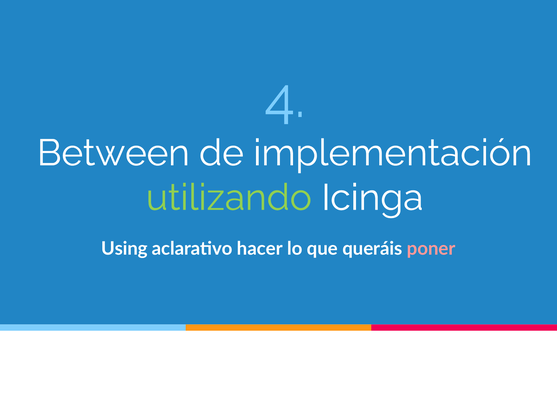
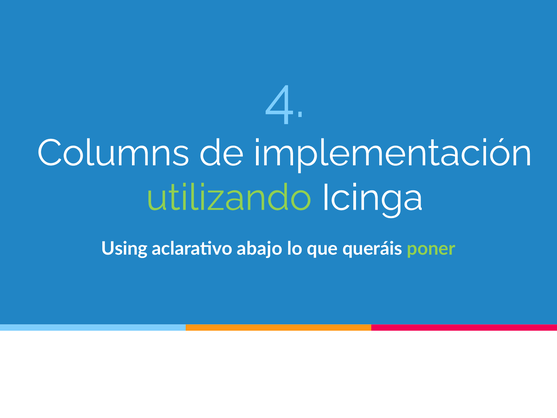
Between: Between -> Columns (113, 153)
hacer: hacer -> abajo (260, 249)
poner colour: pink -> light green (431, 249)
